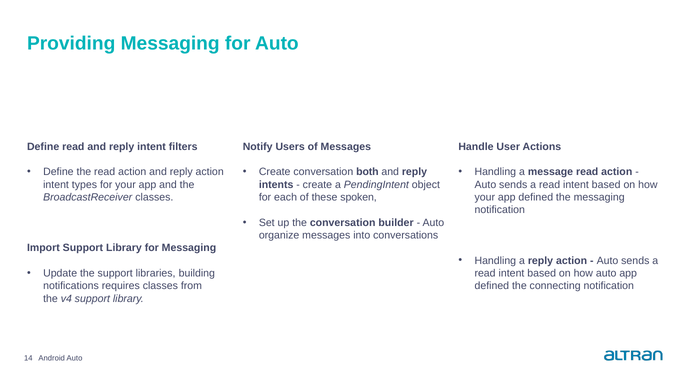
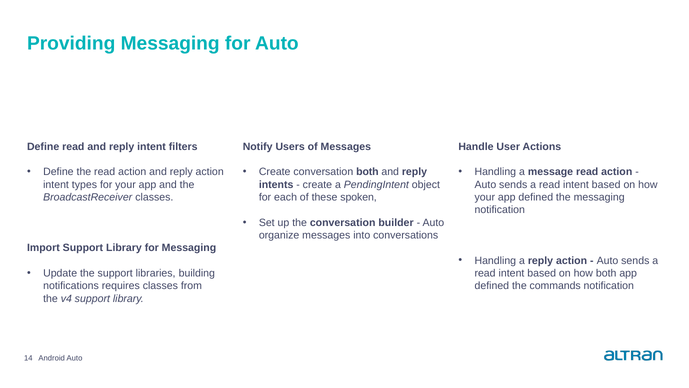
how auto: auto -> both (606, 273)
connecting: connecting -> commands (555, 286)
